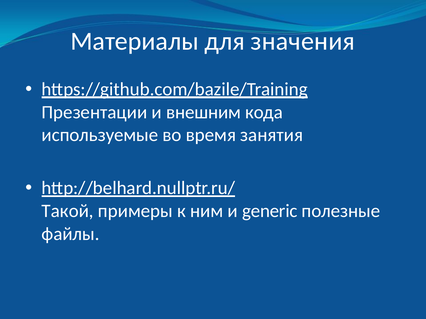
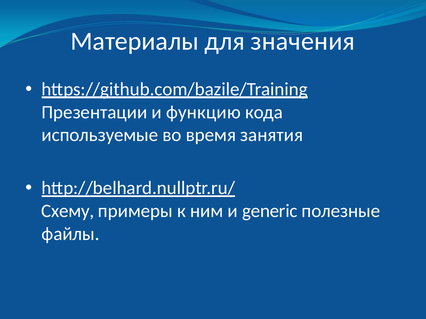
внешним: внешним -> функцию (203, 113)
Такой: Такой -> Схему (68, 211)
